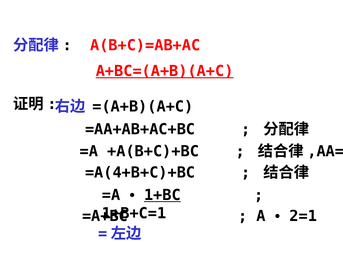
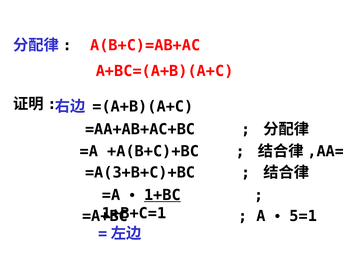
A+BC=(A+B)(A+C underline: present -> none (165, 71)
=A(4+B+C)+BC: =A(4+B+C)+BC -> =A(3+B+C)+BC (140, 173)
2=1: 2=1 -> 5=1 (303, 216)
